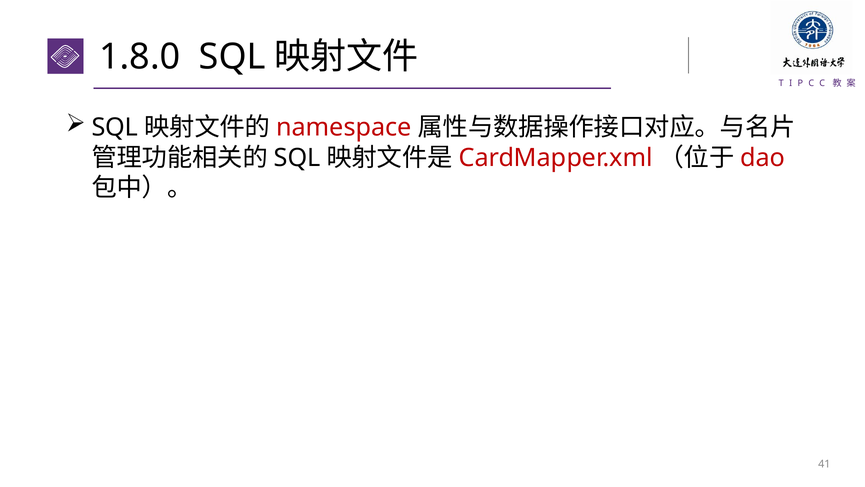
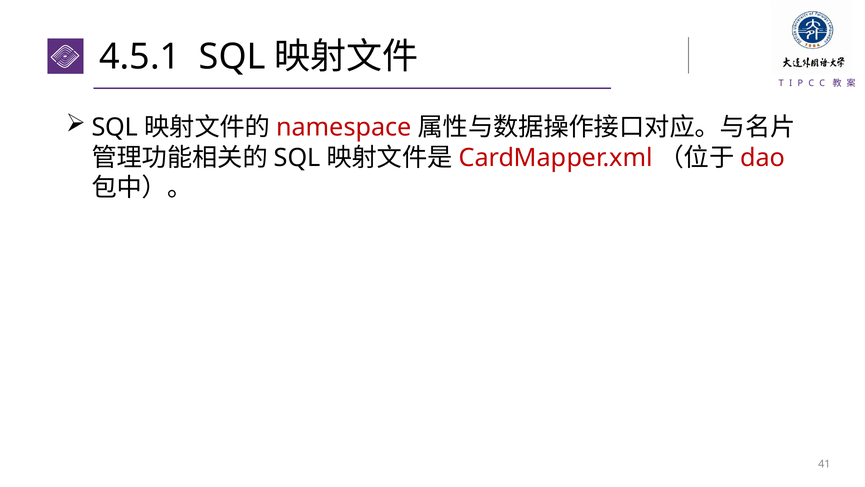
1.8.0: 1.8.0 -> 4.5.1 (140, 57)
